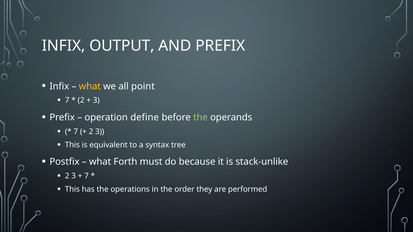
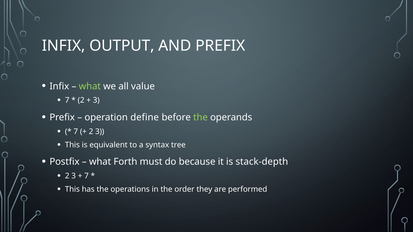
what colour: yellow -> light green (90, 86)
point: point -> value (143, 86)
stack-unlike: stack-unlike -> stack-depth (262, 162)
